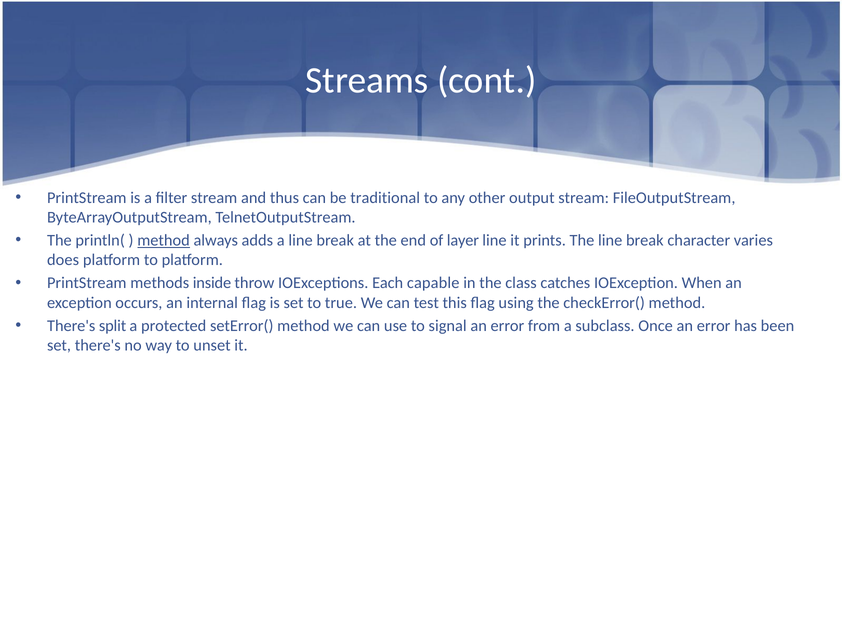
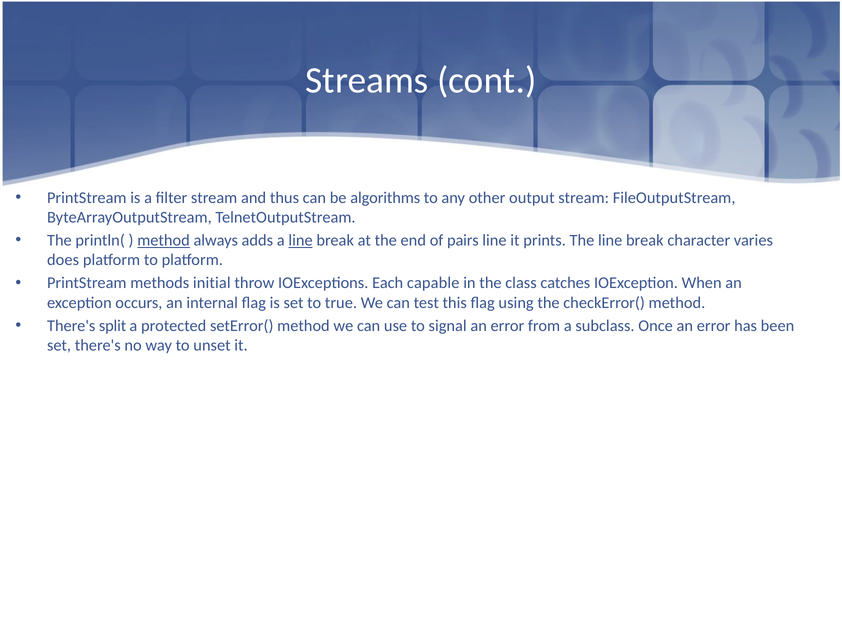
traditional: traditional -> algorithms (385, 198)
line underline: none -> present (301, 240)
layer: layer -> pairs (463, 240)
inside: inside -> initial (212, 283)
